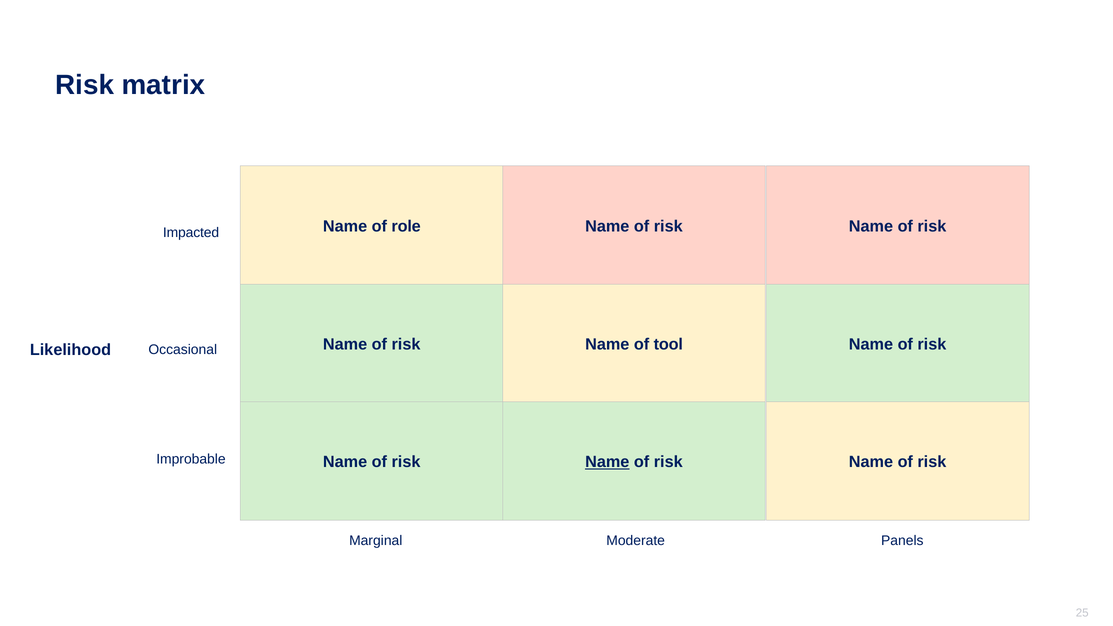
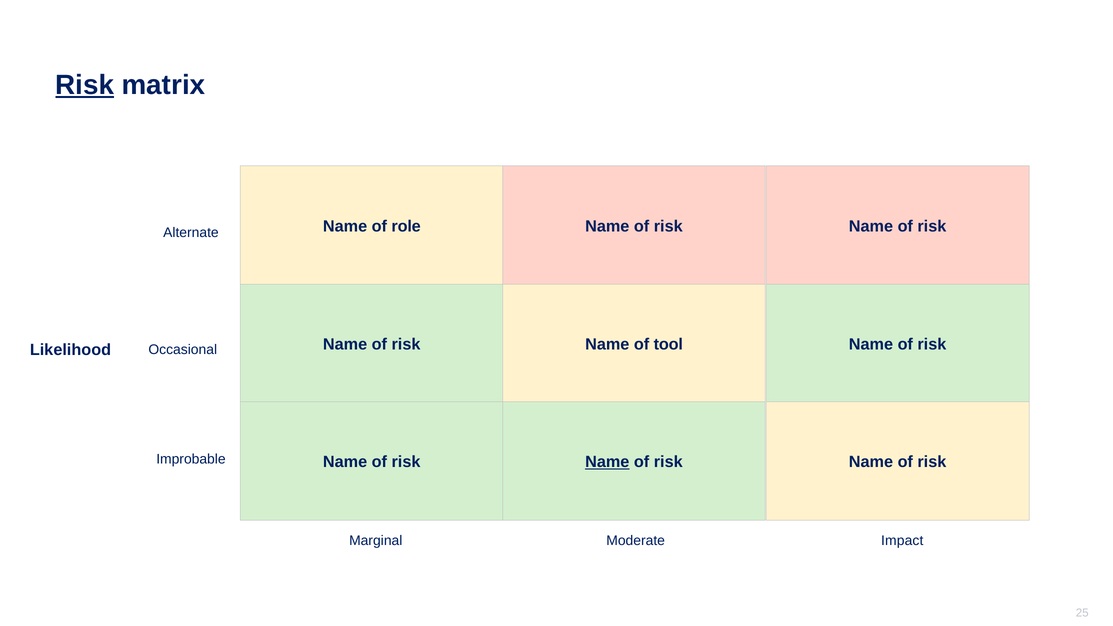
Risk underline: none -> present (85, 85)
Impacted: Impacted -> Alternate (191, 233)
Panels: Panels -> Impact (902, 541)
